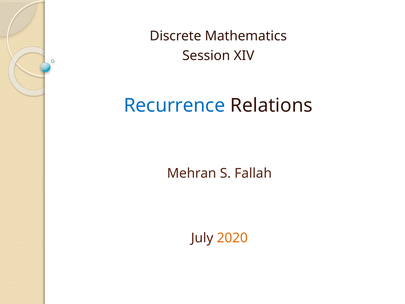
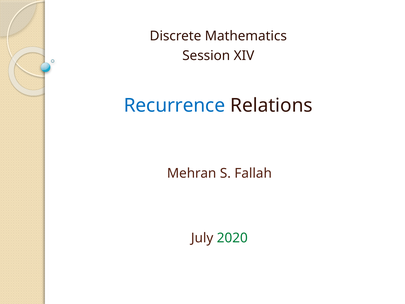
2020 colour: orange -> green (232, 238)
